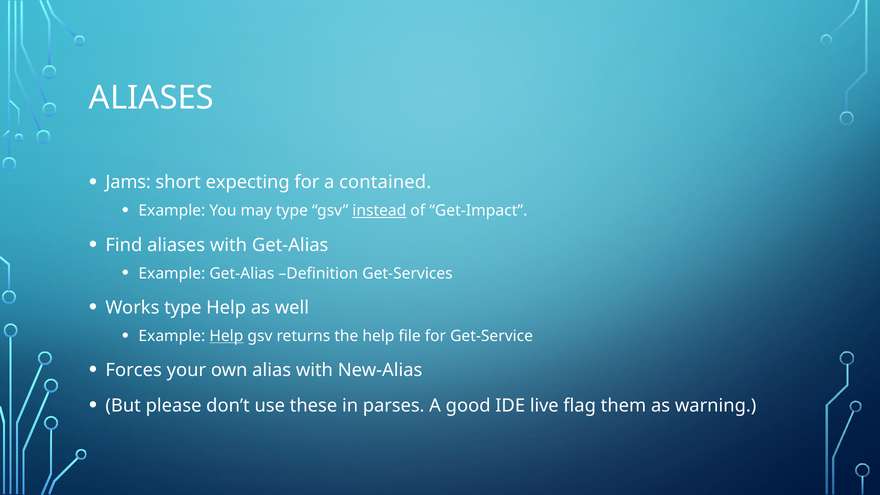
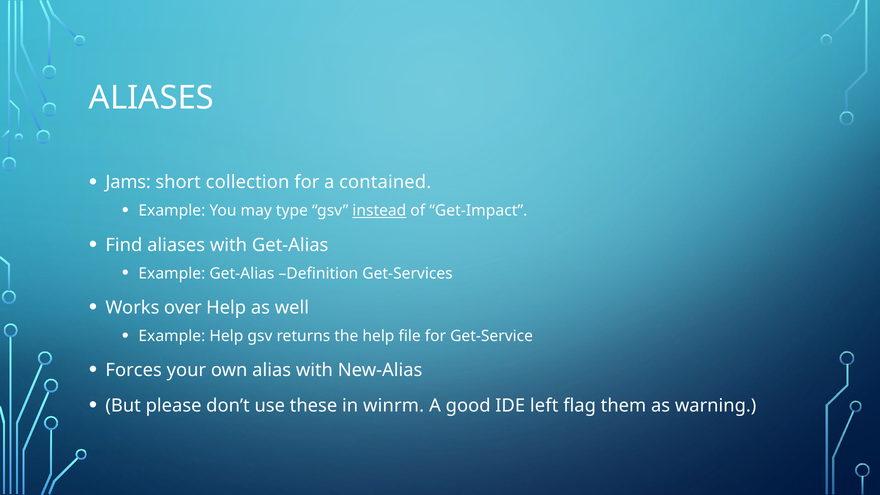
expecting: expecting -> collection (248, 182)
Works type: type -> over (183, 308)
Help underline: present -> none (226, 336)
parses: parses -> winrm (394, 406)
live: live -> left (544, 406)
